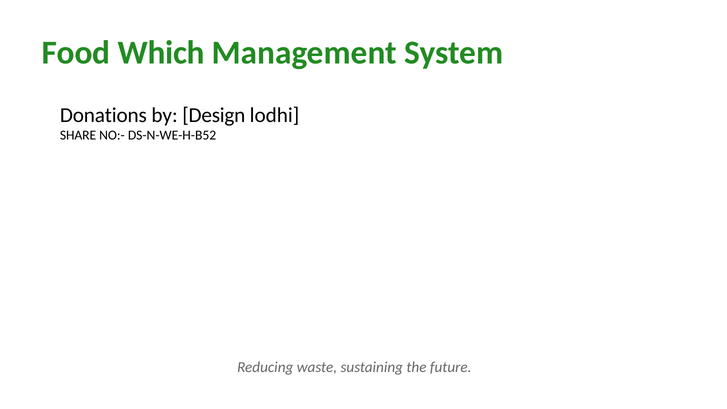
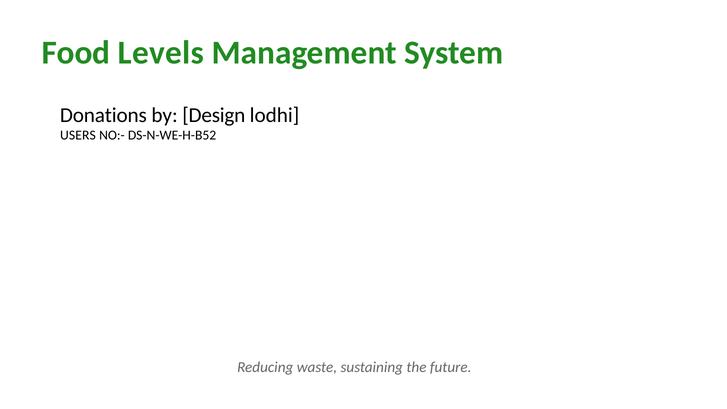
Which: Which -> Levels (161, 53)
SHARE: SHARE -> USERS (78, 135)
